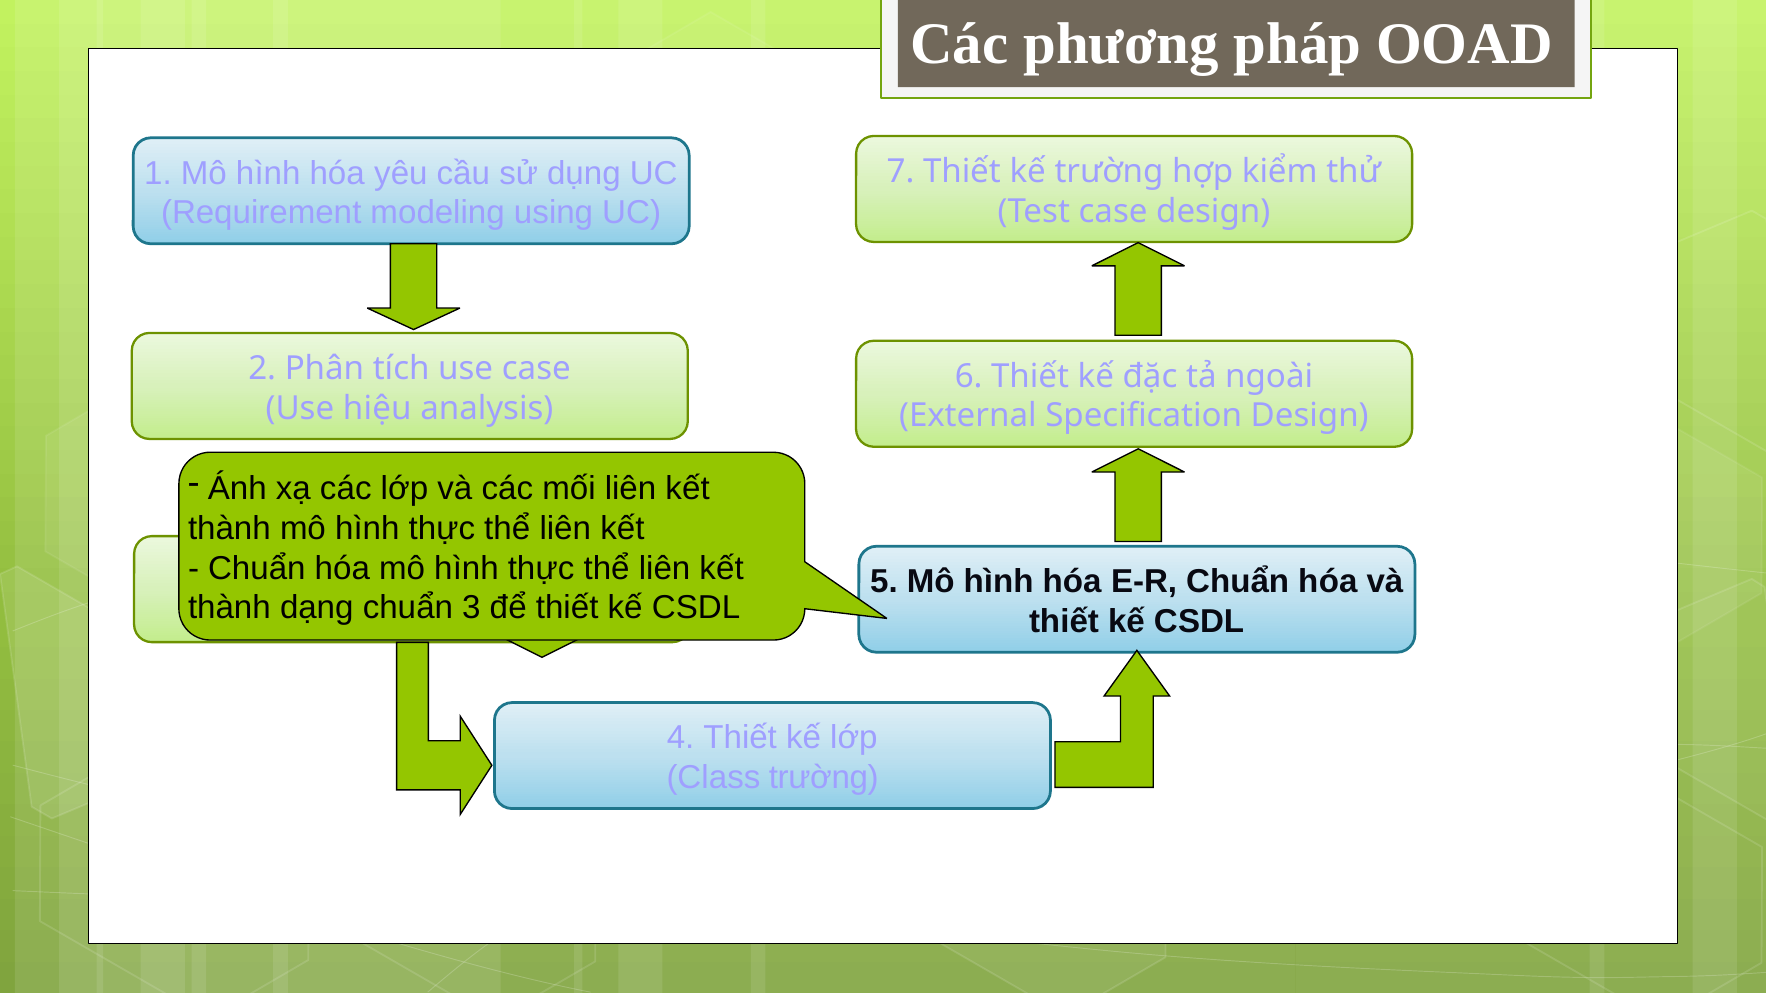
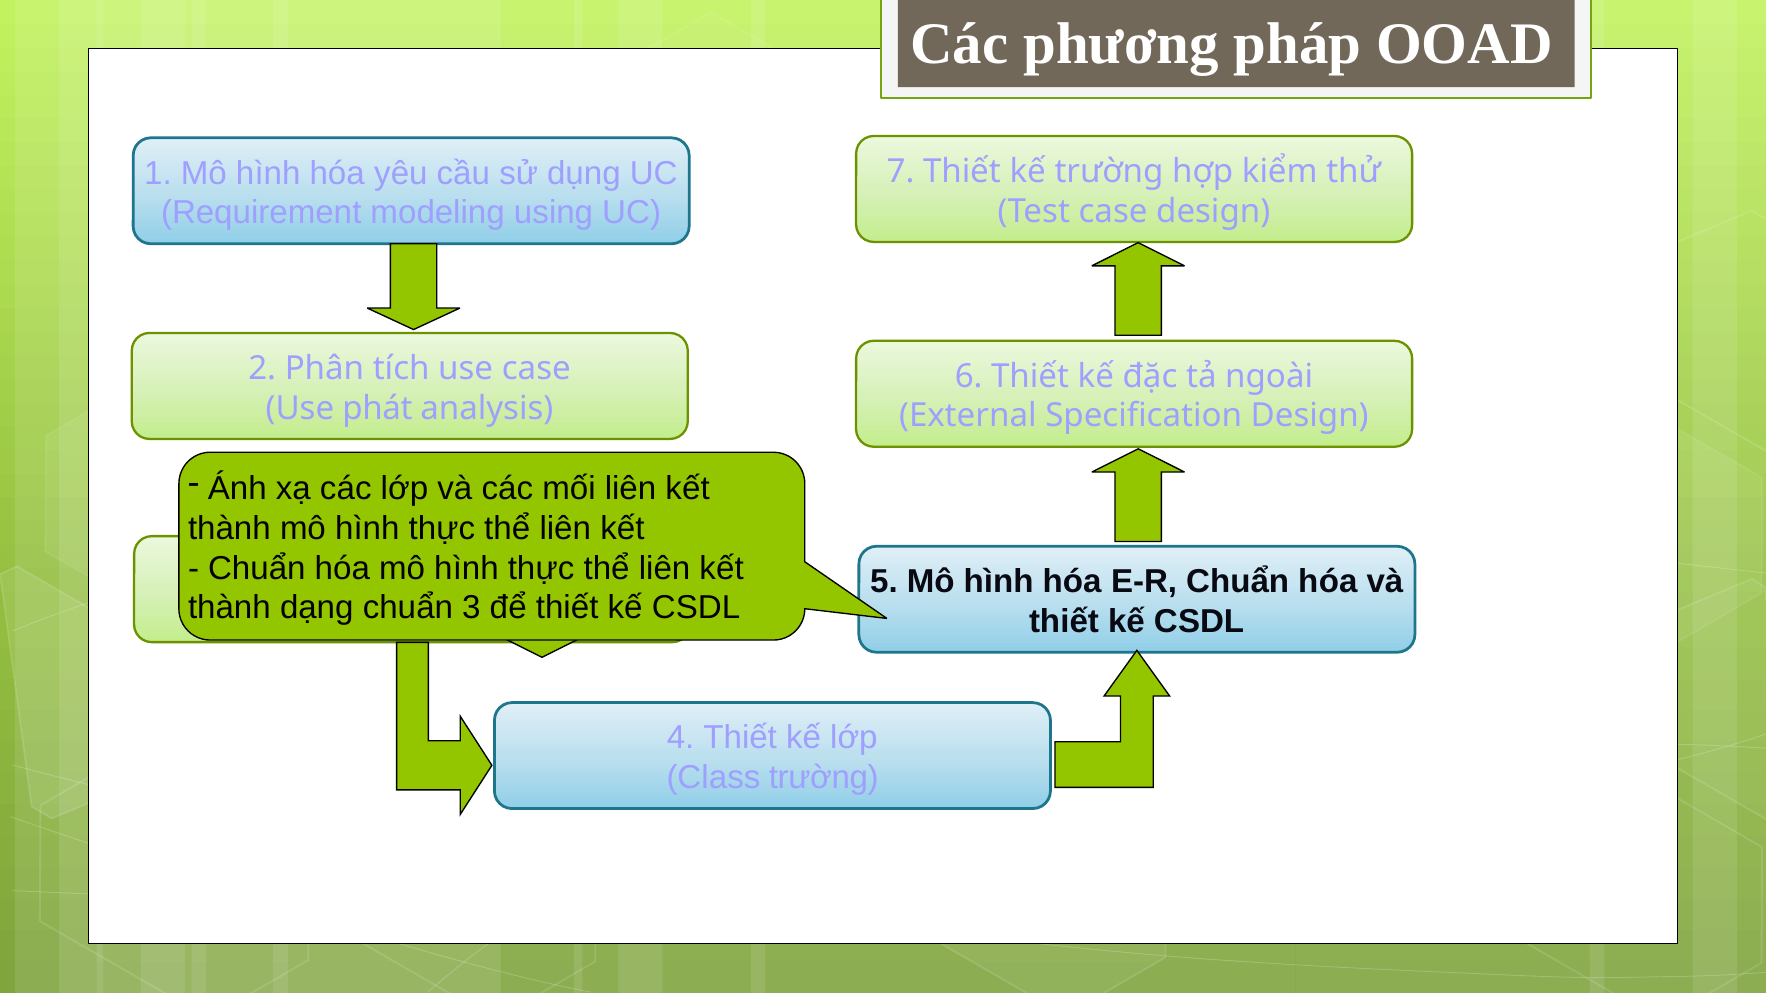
hiệu: hiệu -> phát (378, 408)
